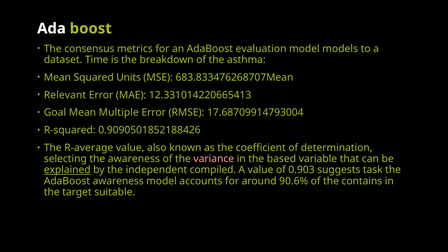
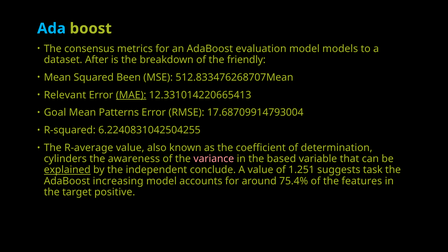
Ada colour: white -> light blue (51, 28)
Time: Time -> After (97, 60)
asthma: asthma -> friendly (246, 60)
Units: Units -> Been (129, 77)
683.833476268707Mean: 683.833476268707Mean -> 512.833476268707Mean (234, 77)
MAE underline: none -> present (131, 95)
Multiple: Multiple -> Patterns (119, 113)
0.9090501852188426: 0.9090501852188426 -> 6.2240831042504255 (149, 130)
selecting: selecting -> cylinders (65, 159)
compiled: compiled -> conclude (213, 170)
0.903: 0.903 -> 1.251 (302, 170)
AdaBoost awareness: awareness -> increasing (118, 181)
90.6%: 90.6% -> 75.4% (294, 181)
contains: contains -> features (362, 181)
suitable: suitable -> positive (115, 192)
